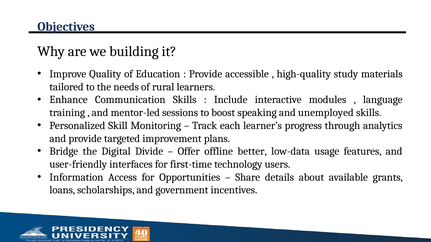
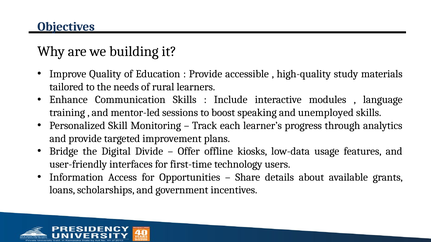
better: better -> kiosks (252, 152)
